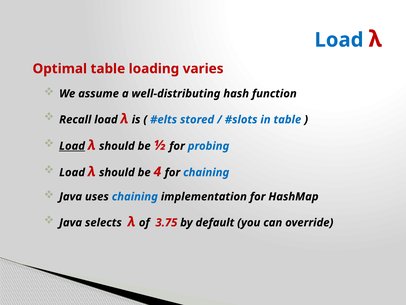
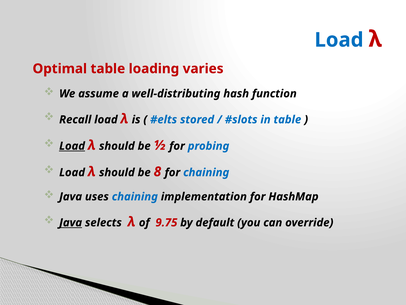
4: 4 -> 8 (157, 171)
Java underline: none -> present (71, 222)
3.75: 3.75 -> 9.75 (166, 222)
